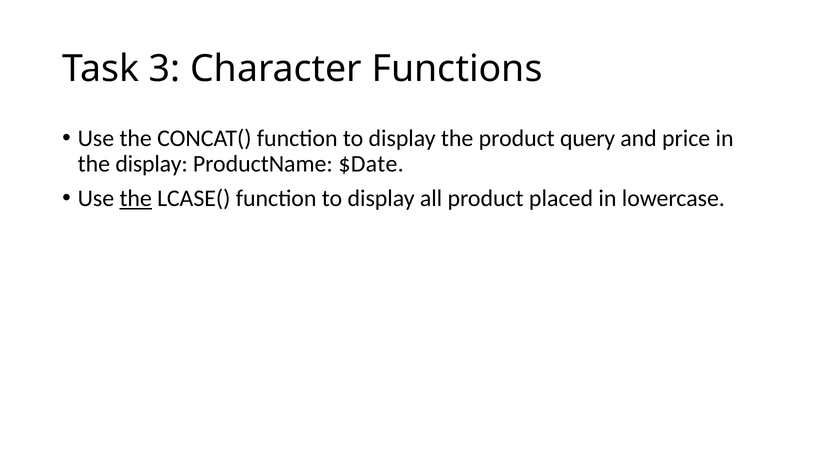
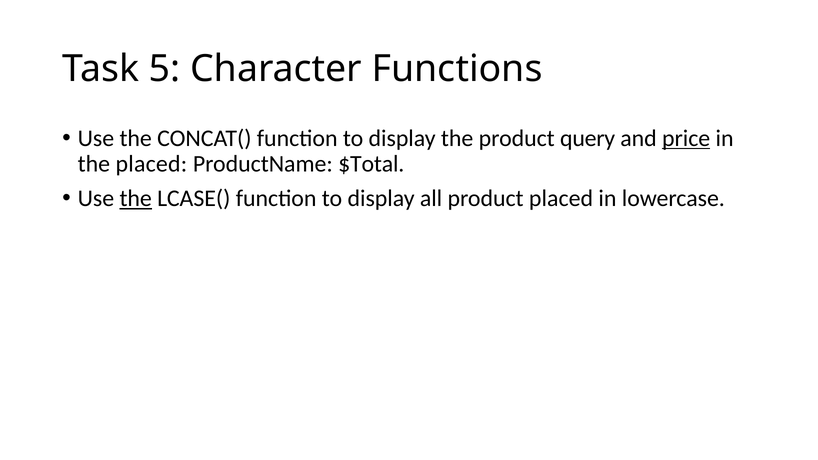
3: 3 -> 5 (165, 69)
price underline: none -> present (686, 138)
the display: display -> placed (151, 164)
$Date: $Date -> $Total (371, 164)
